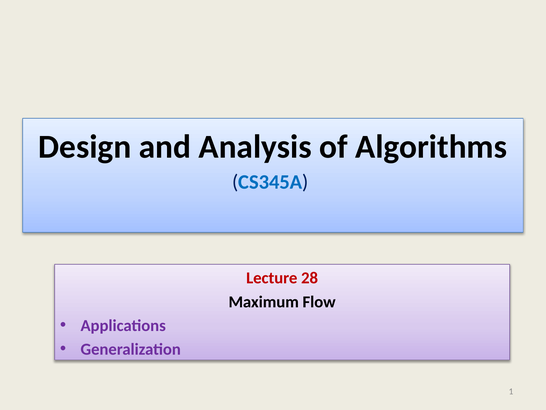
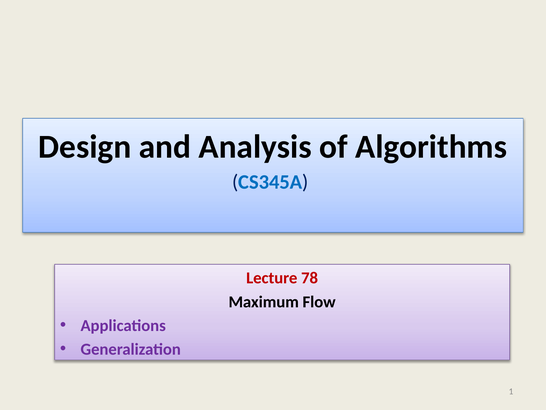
28: 28 -> 78 (310, 278)
